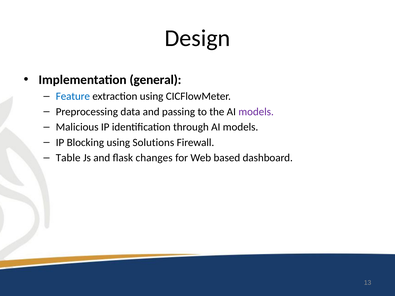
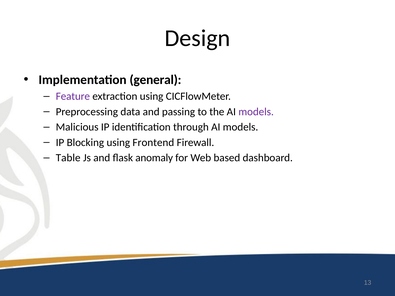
Feature colour: blue -> purple (73, 96)
Solutions: Solutions -> Frontend (153, 143)
changes: changes -> anomaly (154, 158)
